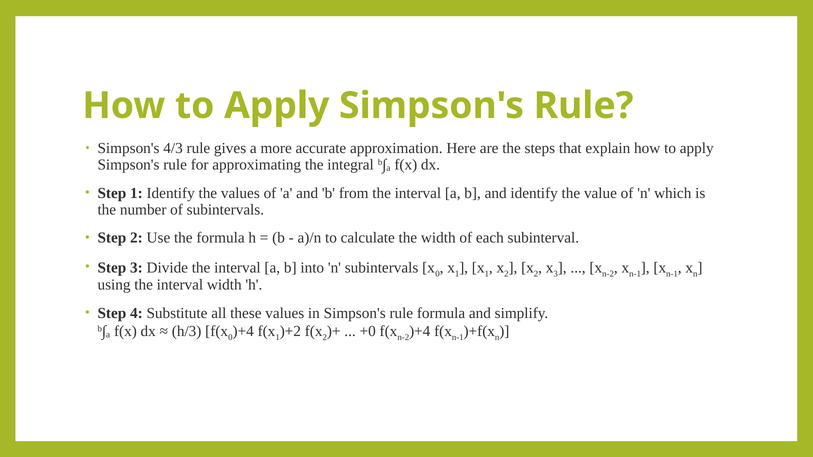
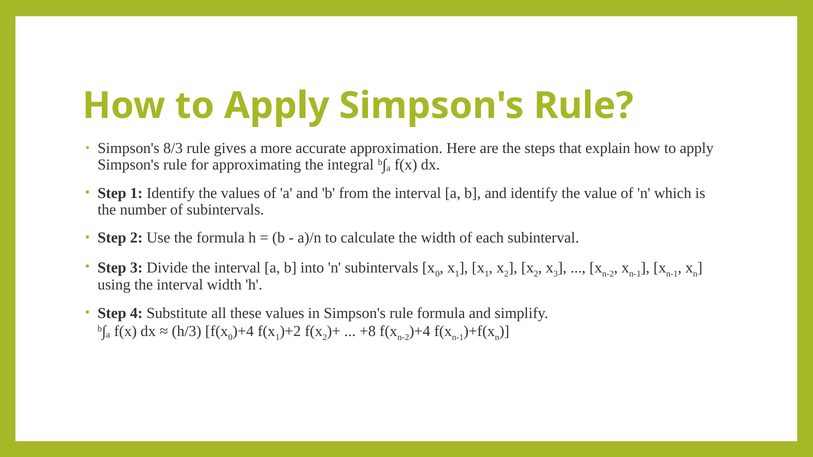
4/3: 4/3 -> 8/3 (173, 148)
+0: +0 -> +8 (368, 332)
